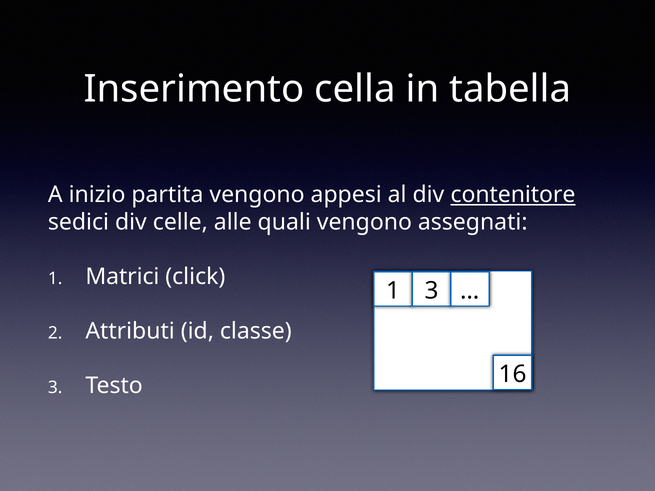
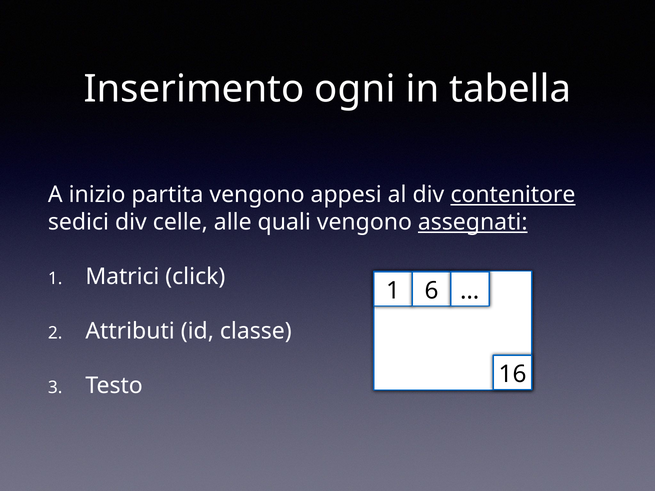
cella: cella -> ogni (355, 89)
assegnati underline: none -> present (473, 222)
1 3: 3 -> 6 (431, 291)
